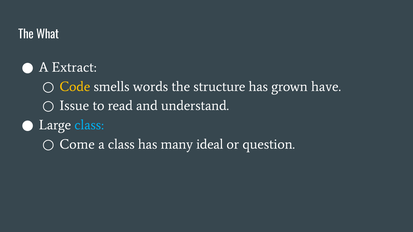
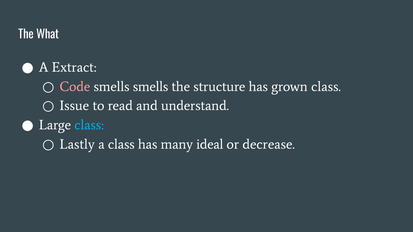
Code colour: yellow -> pink (75, 87)
smells words: words -> smells (151, 87)
grown have: have -> class (326, 87)
Come: Come -> Lastly (77, 144)
question: question -> decrease (269, 144)
